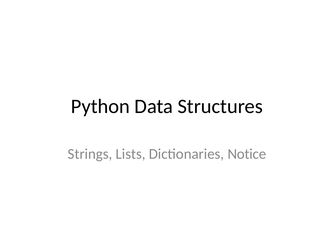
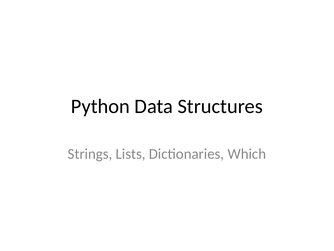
Notice: Notice -> Which (247, 154)
